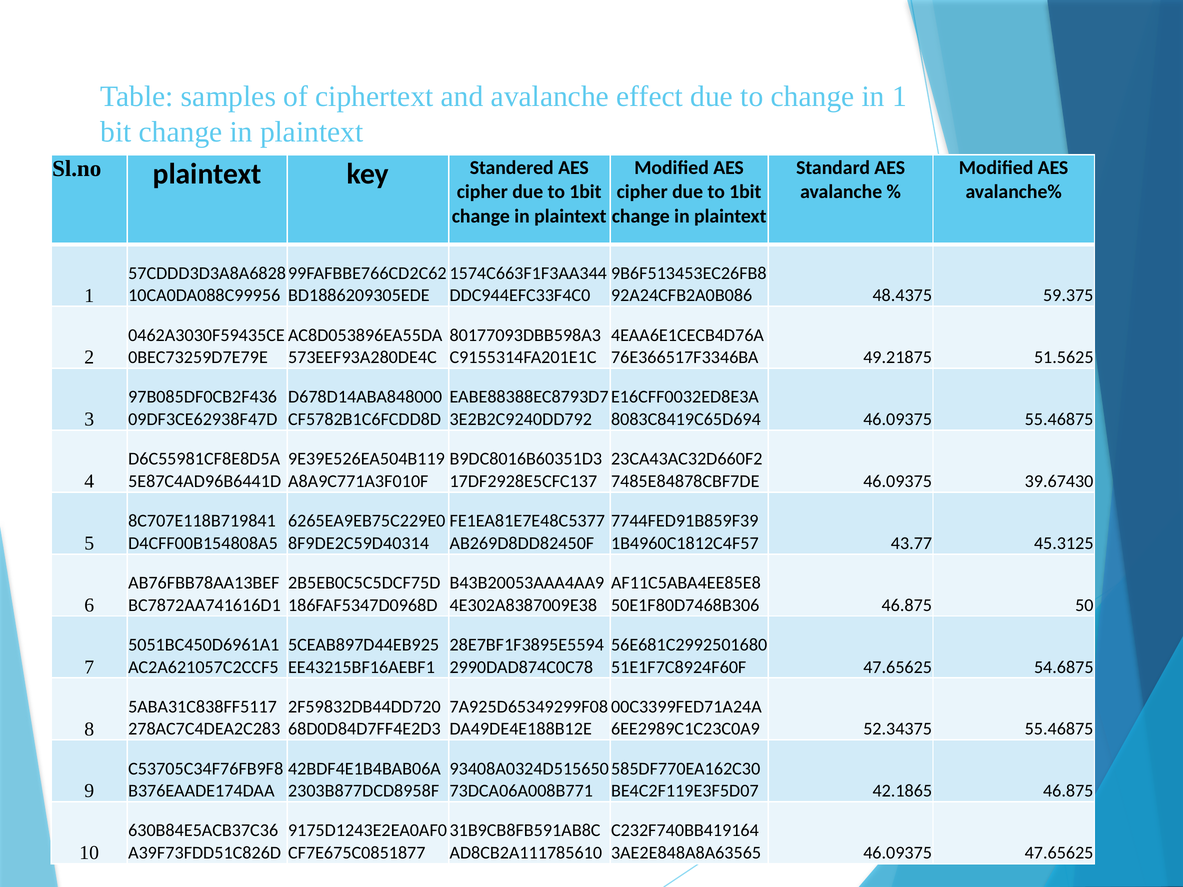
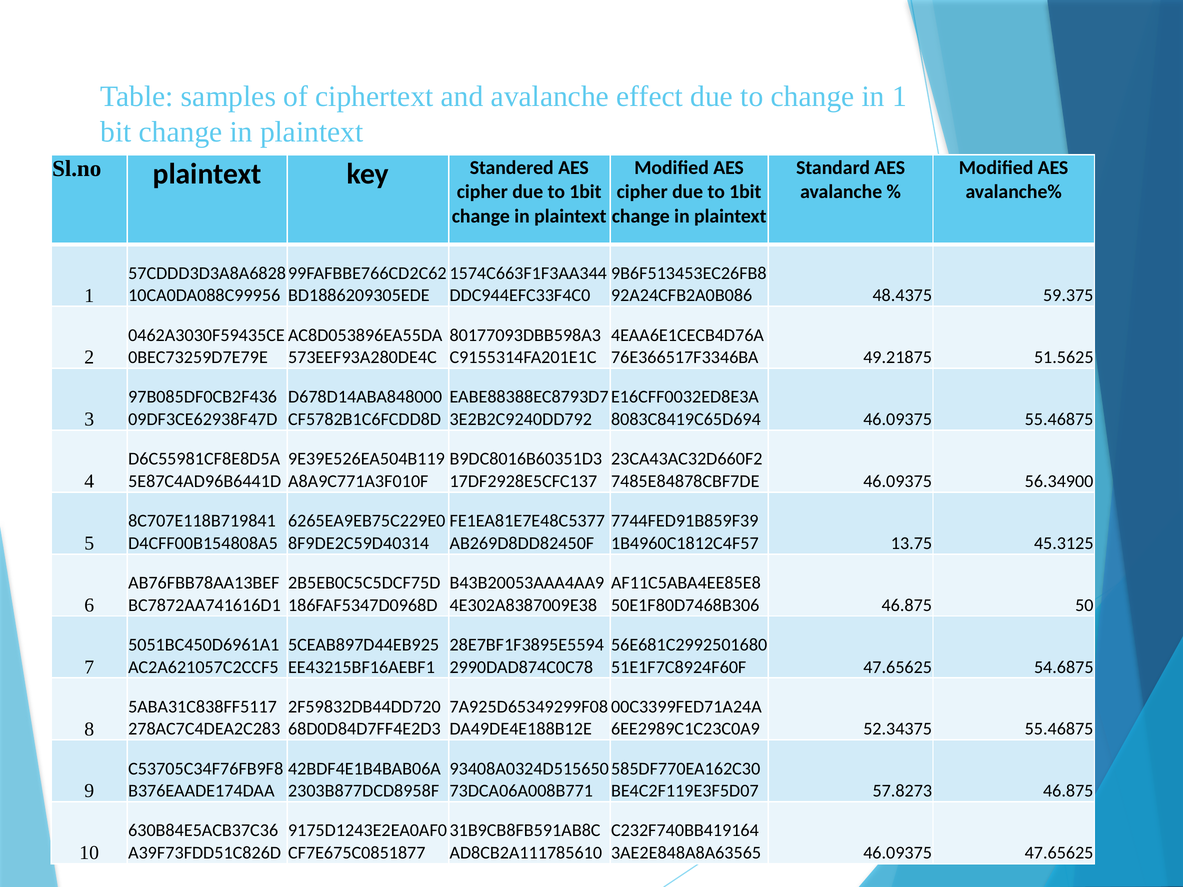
39.67430: 39.67430 -> 56.34900 (1059, 481)
43.77: 43.77 -> 13.75 (911, 543)
42.1865: 42.1865 -> 57.8273 (902, 791)
